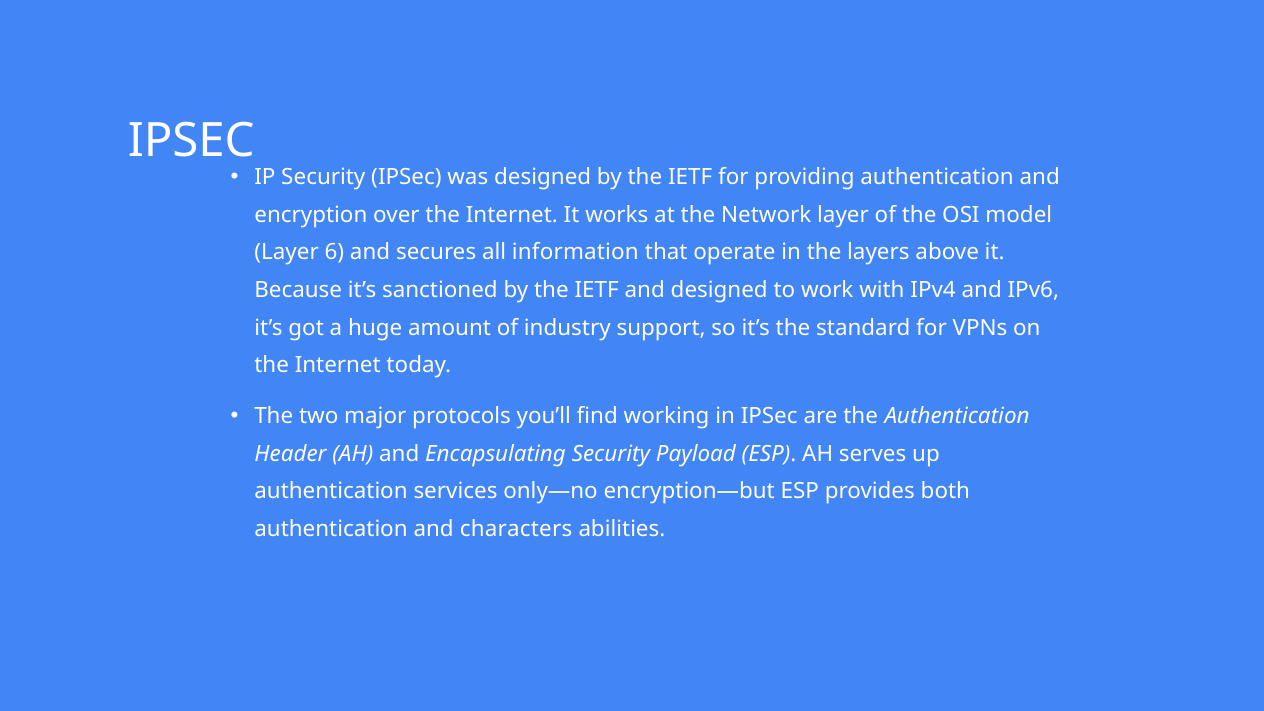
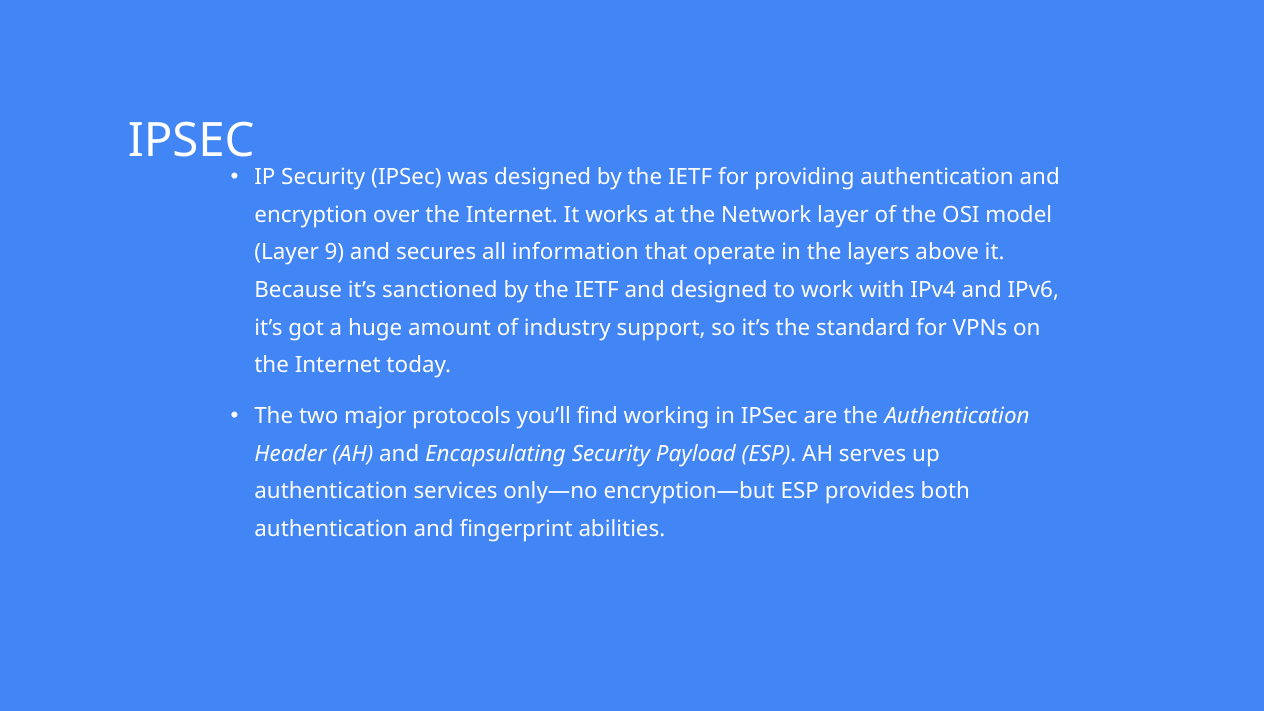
6: 6 -> 9 (334, 252)
characters: characters -> fingerprint (516, 529)
